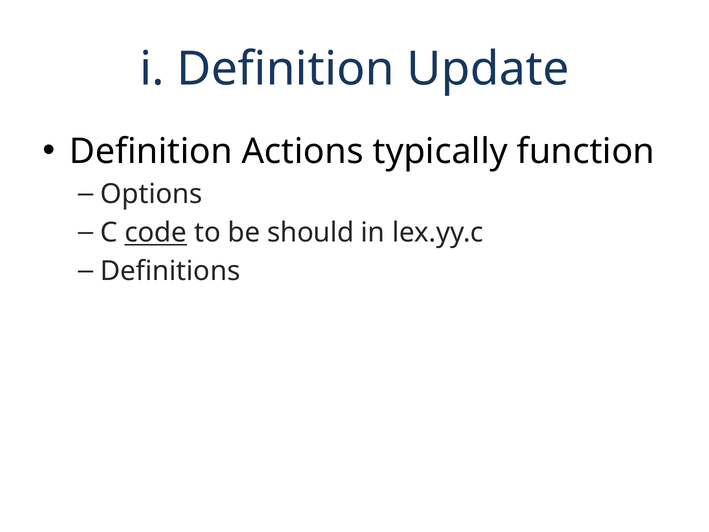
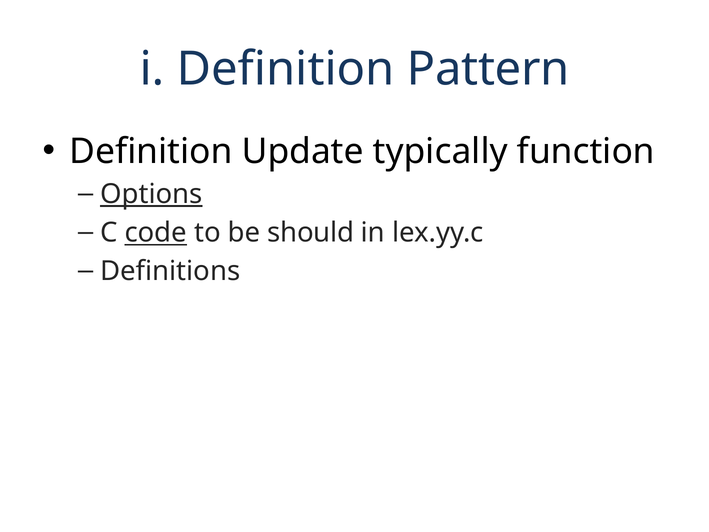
Update: Update -> Pattern (488, 69)
Actions: Actions -> Update (303, 151)
Options underline: none -> present (151, 194)
